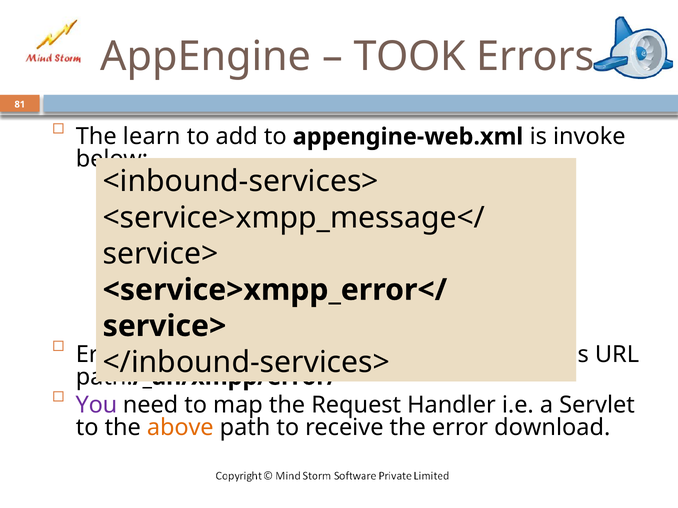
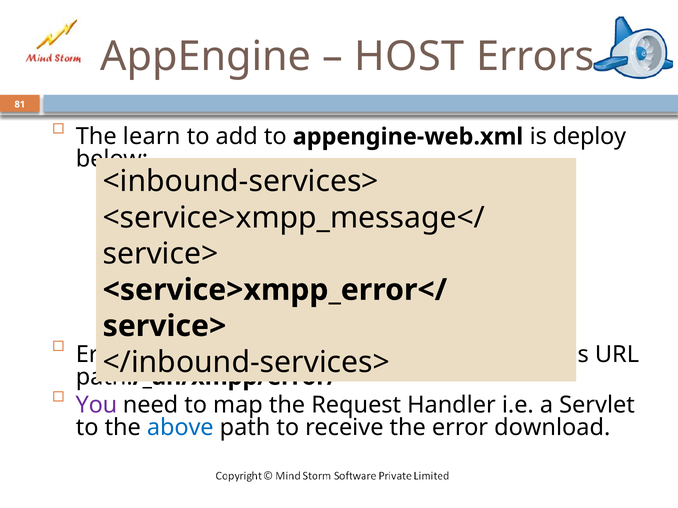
TOOK: TOOK -> HOST (409, 57)
invoke: invoke -> deploy (589, 137)
above colour: orange -> blue (180, 428)
